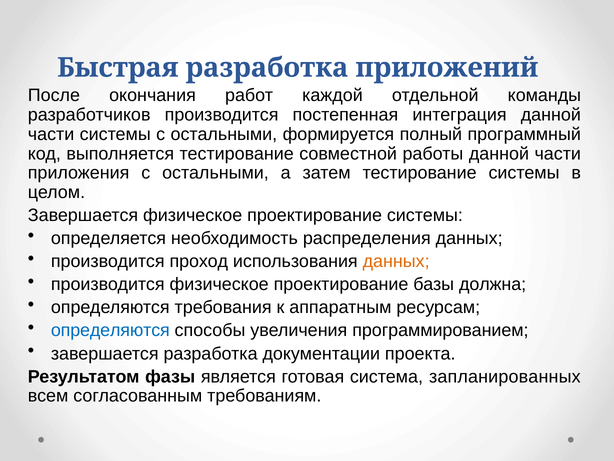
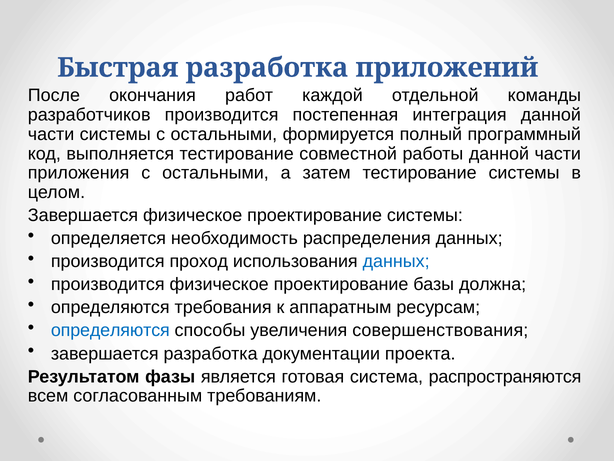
данных colour: orange -> blue (396, 261)
программированием: программированием -> совершенствования (440, 330)
запланированных: запланированных -> распространяются (505, 376)
